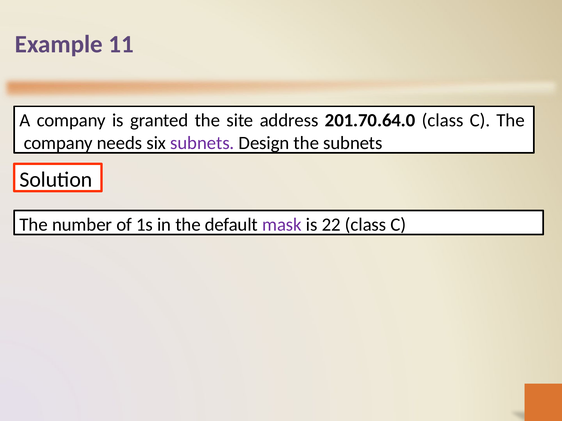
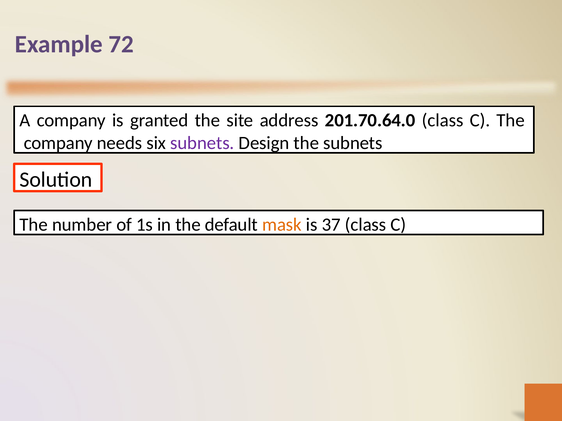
11: 11 -> 72 (121, 44)
mask colour: purple -> orange (282, 225)
22: 22 -> 37 (331, 225)
